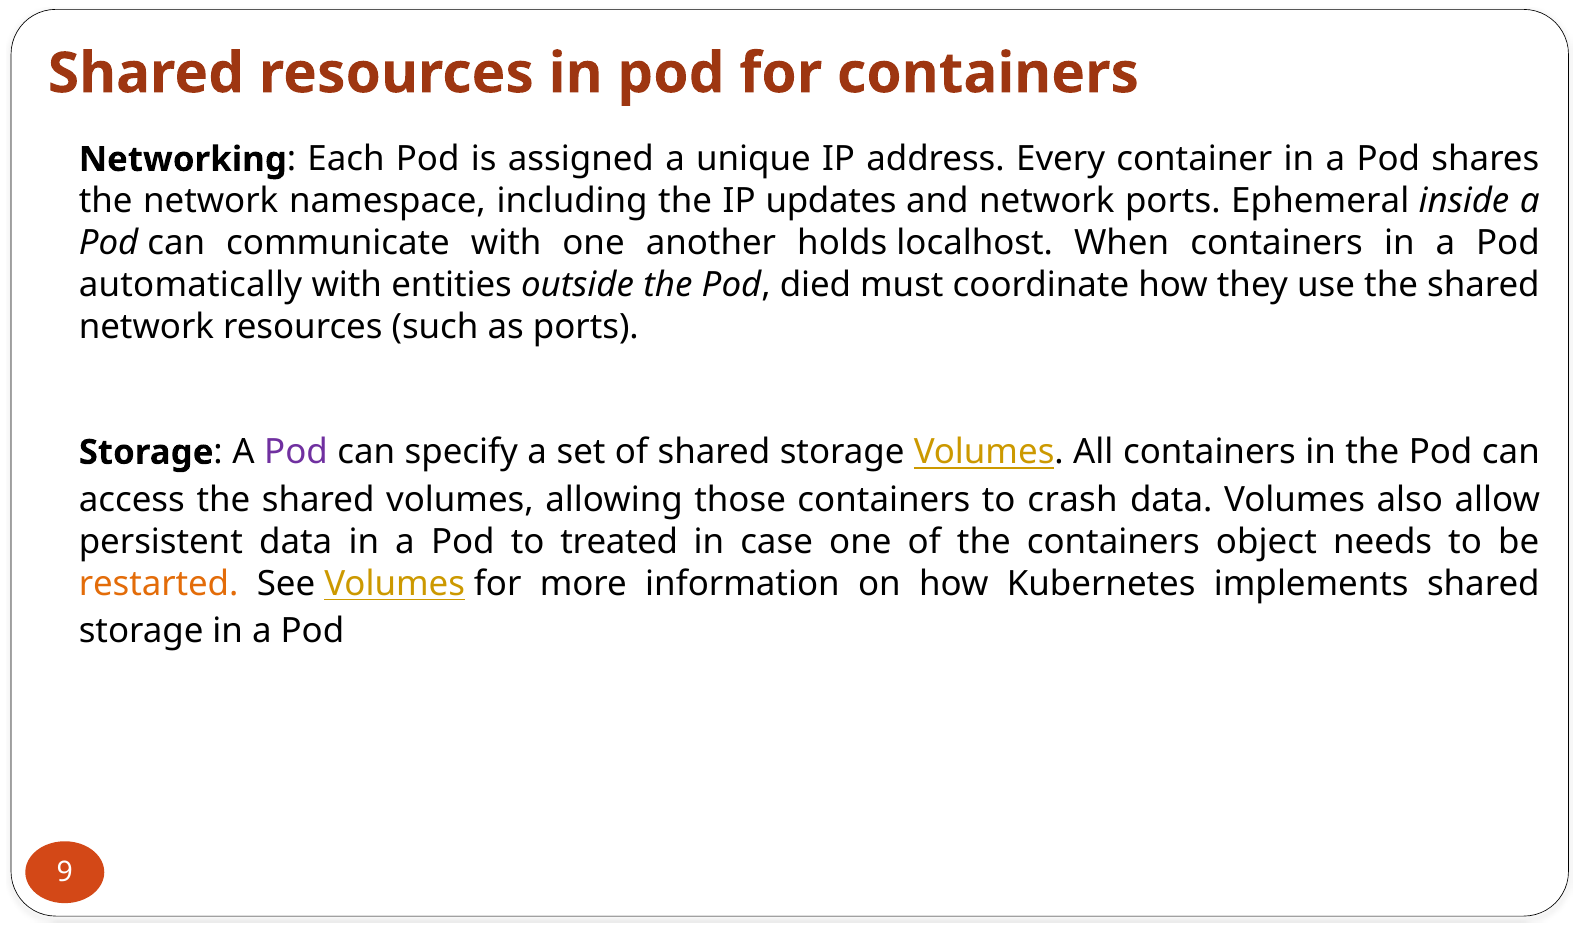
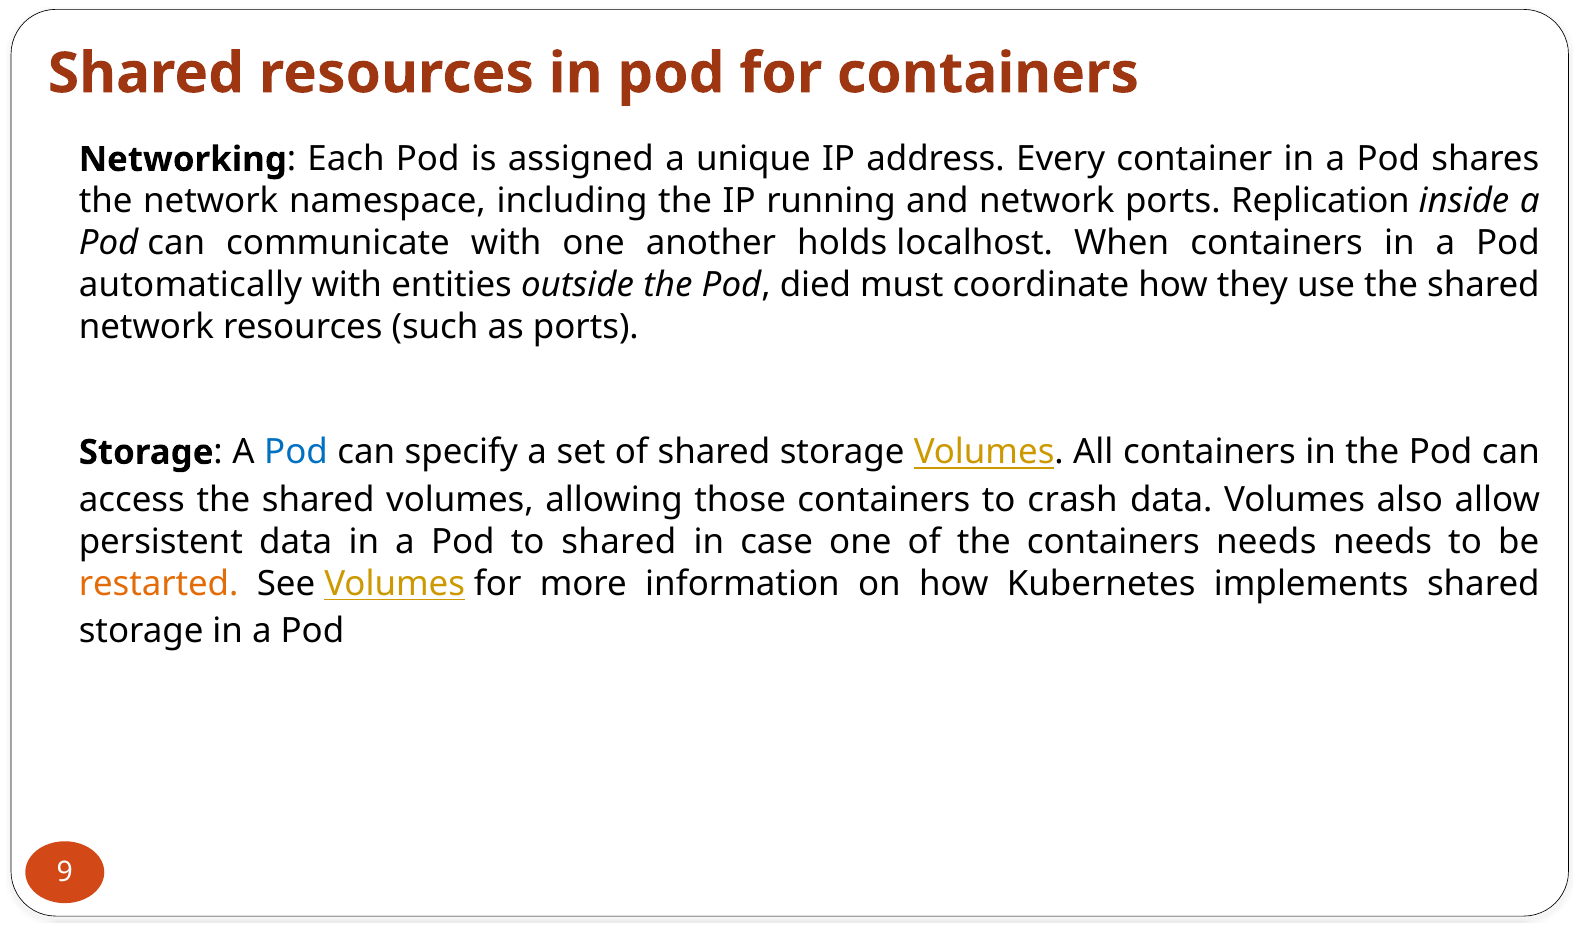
updates: updates -> running (831, 201)
Ephemeral: Ephemeral -> Replication (1320, 201)
Pod colour: purple -> blue (296, 453)
to treated: treated -> shared (619, 542)
containers object: object -> needs (1266, 542)
